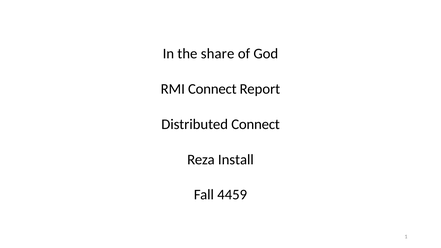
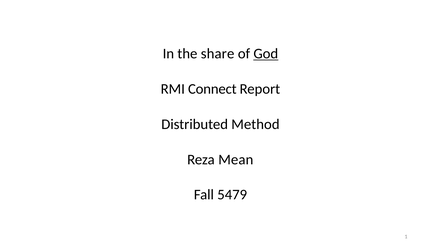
God underline: none -> present (266, 54)
Distributed Connect: Connect -> Method (255, 124)
Install: Install -> Mean (236, 160)
4459: 4459 -> 5479 (232, 195)
